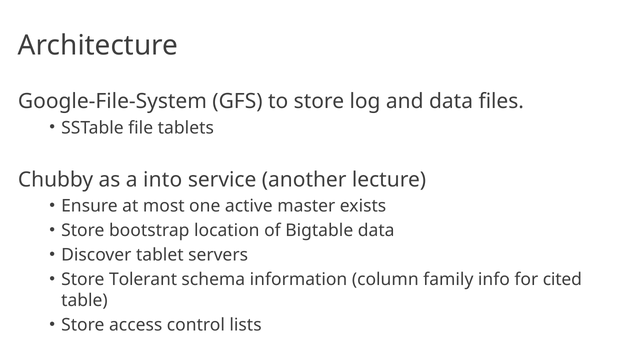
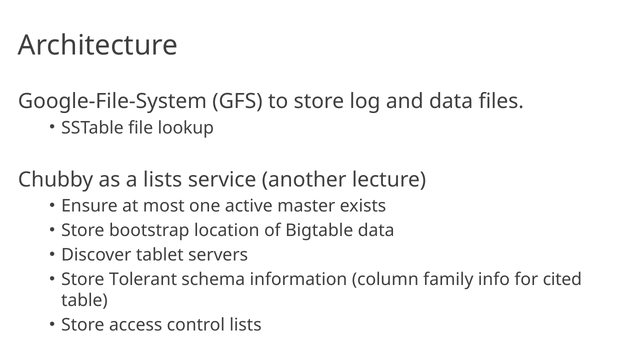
tablets: tablets -> lookup (186, 128)
a into: into -> lists (163, 180)
